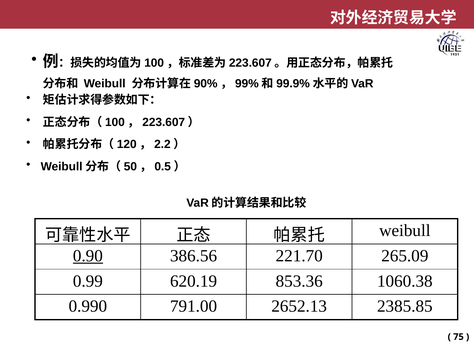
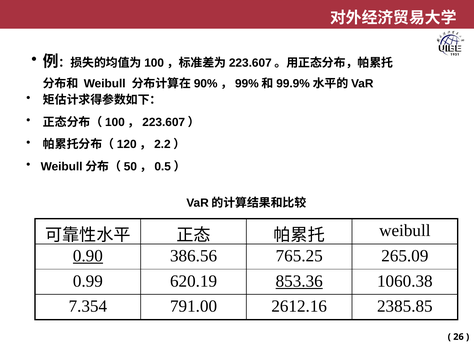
221.70: 221.70 -> 765.25 (299, 256)
853.36 underline: none -> present (299, 281)
0.990: 0.990 -> 7.354 (88, 307)
2652.13: 2652.13 -> 2612.16 (299, 307)
75: 75 -> 26 (458, 337)
